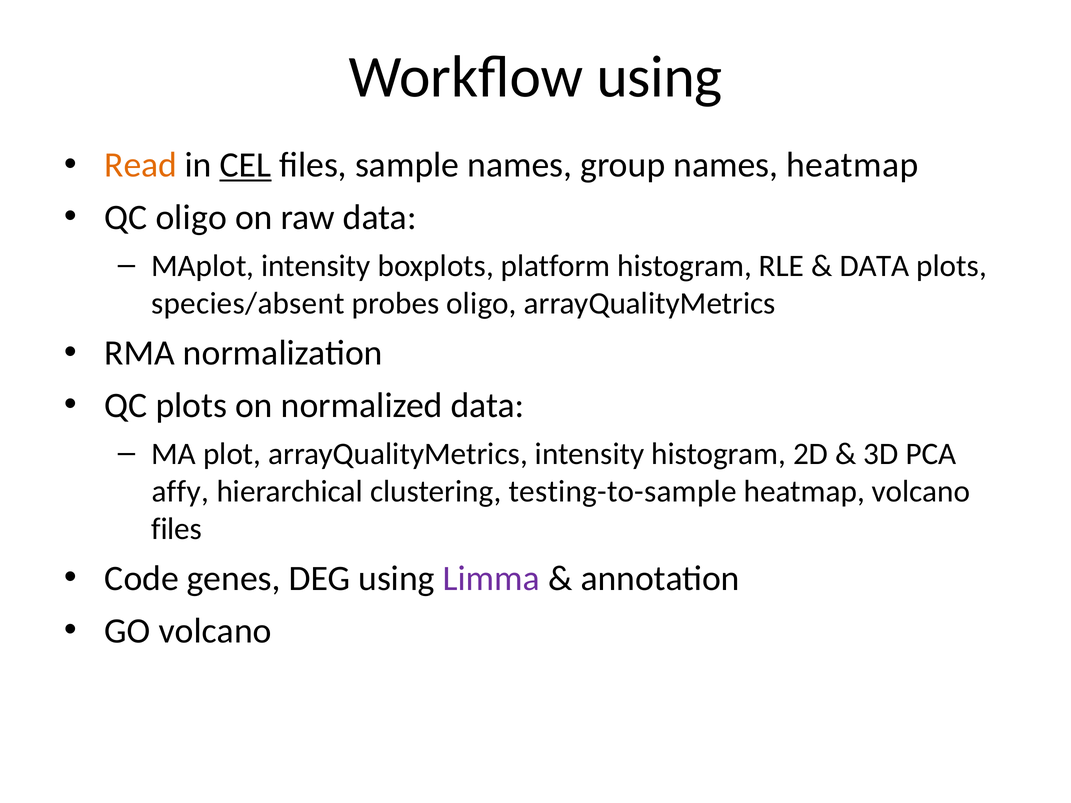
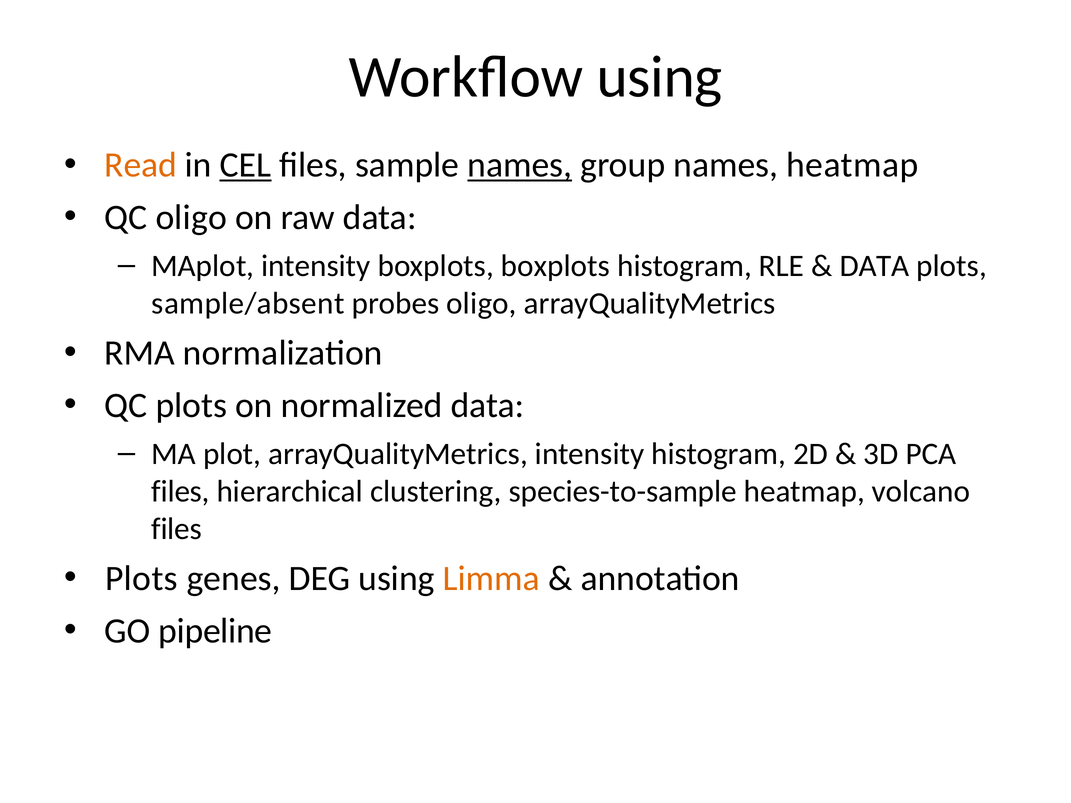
names underline: none -> present (520, 165)
boxplots platform: platform -> boxplots (556, 266)
species/absent: species/absent -> sample/absent (248, 303)
affy: affy -> files (181, 491)
testing-to-sample: testing-to-sample -> species-to-sample (623, 491)
Code: Code -> Plots (141, 579)
Limma colour: purple -> orange (491, 579)
GO volcano: volcano -> pipeline (215, 631)
